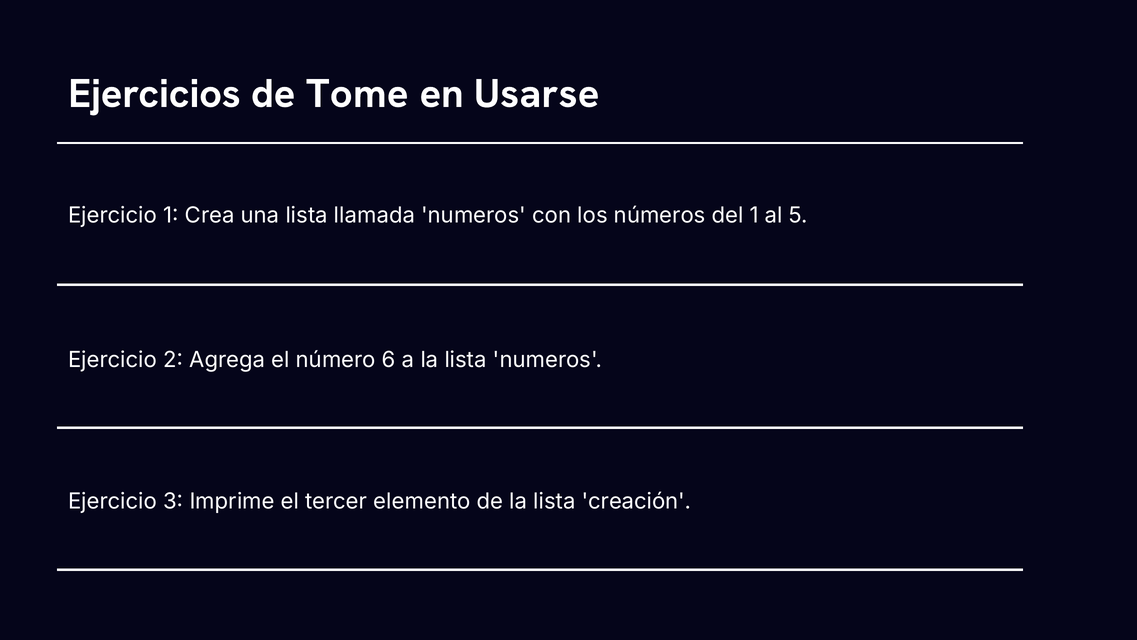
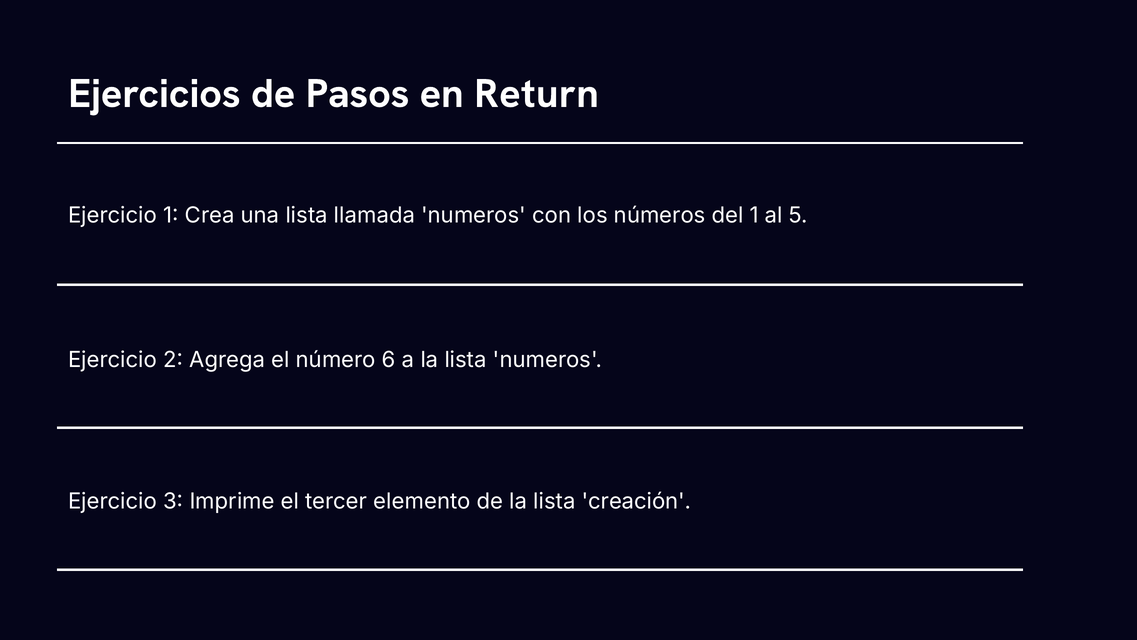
Tome: Tome -> Pasos (358, 94)
Usarse: Usarse -> Return (537, 94)
